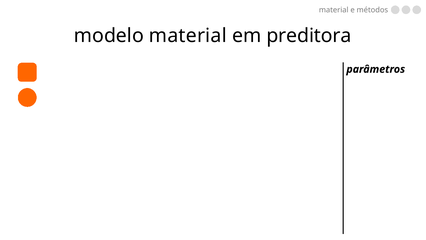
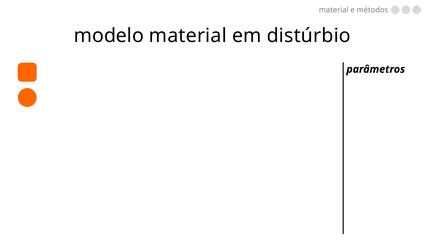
preditora: preditora -> distúrbio (309, 36)
